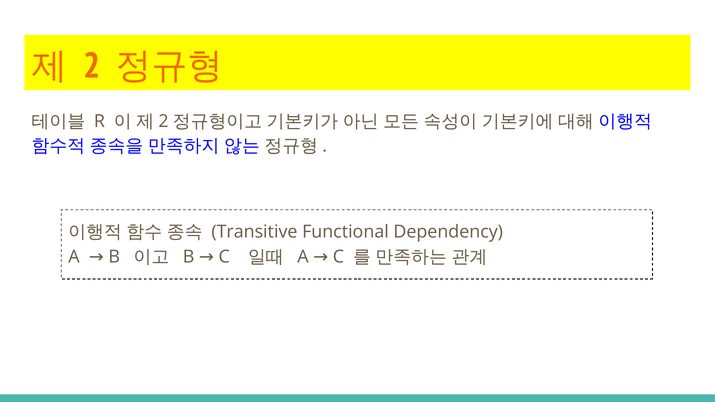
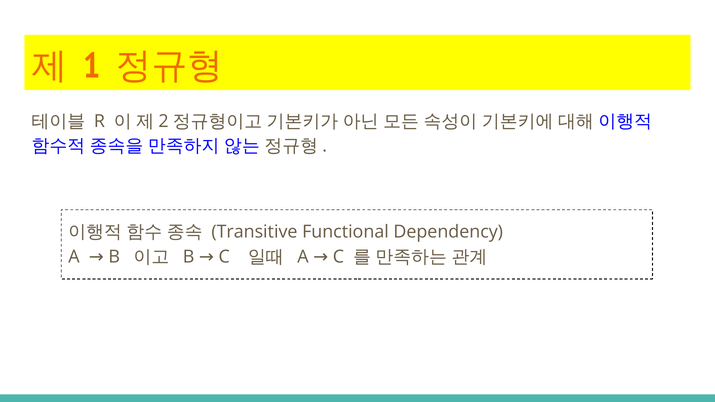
2: 2 -> 1 (92, 66)
